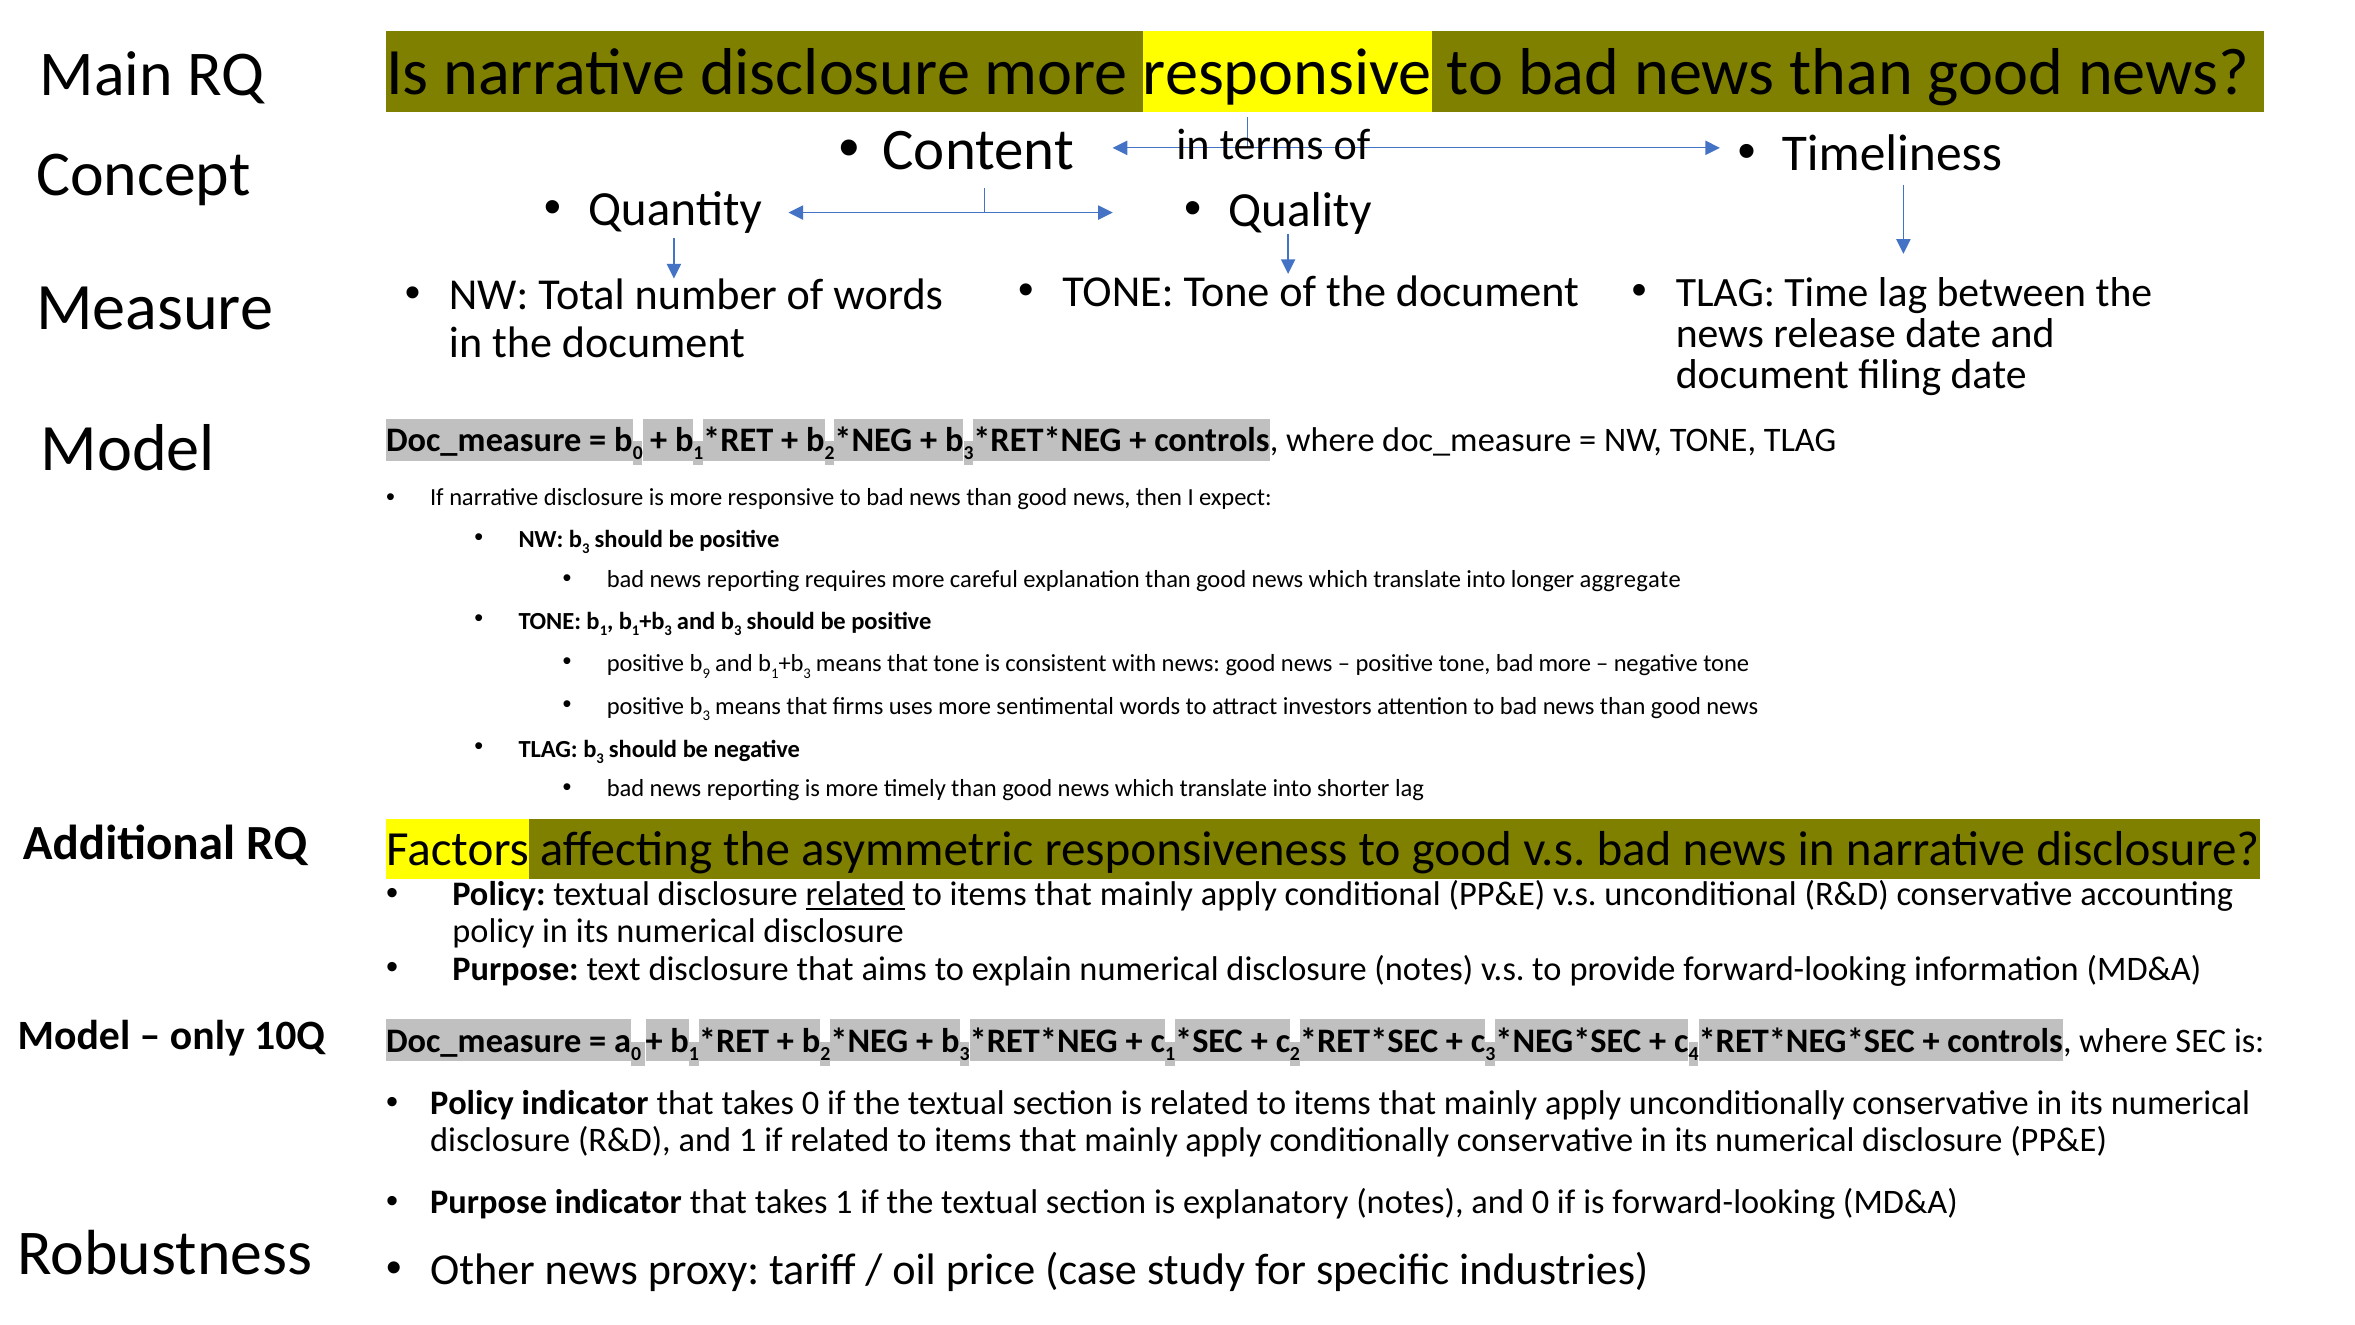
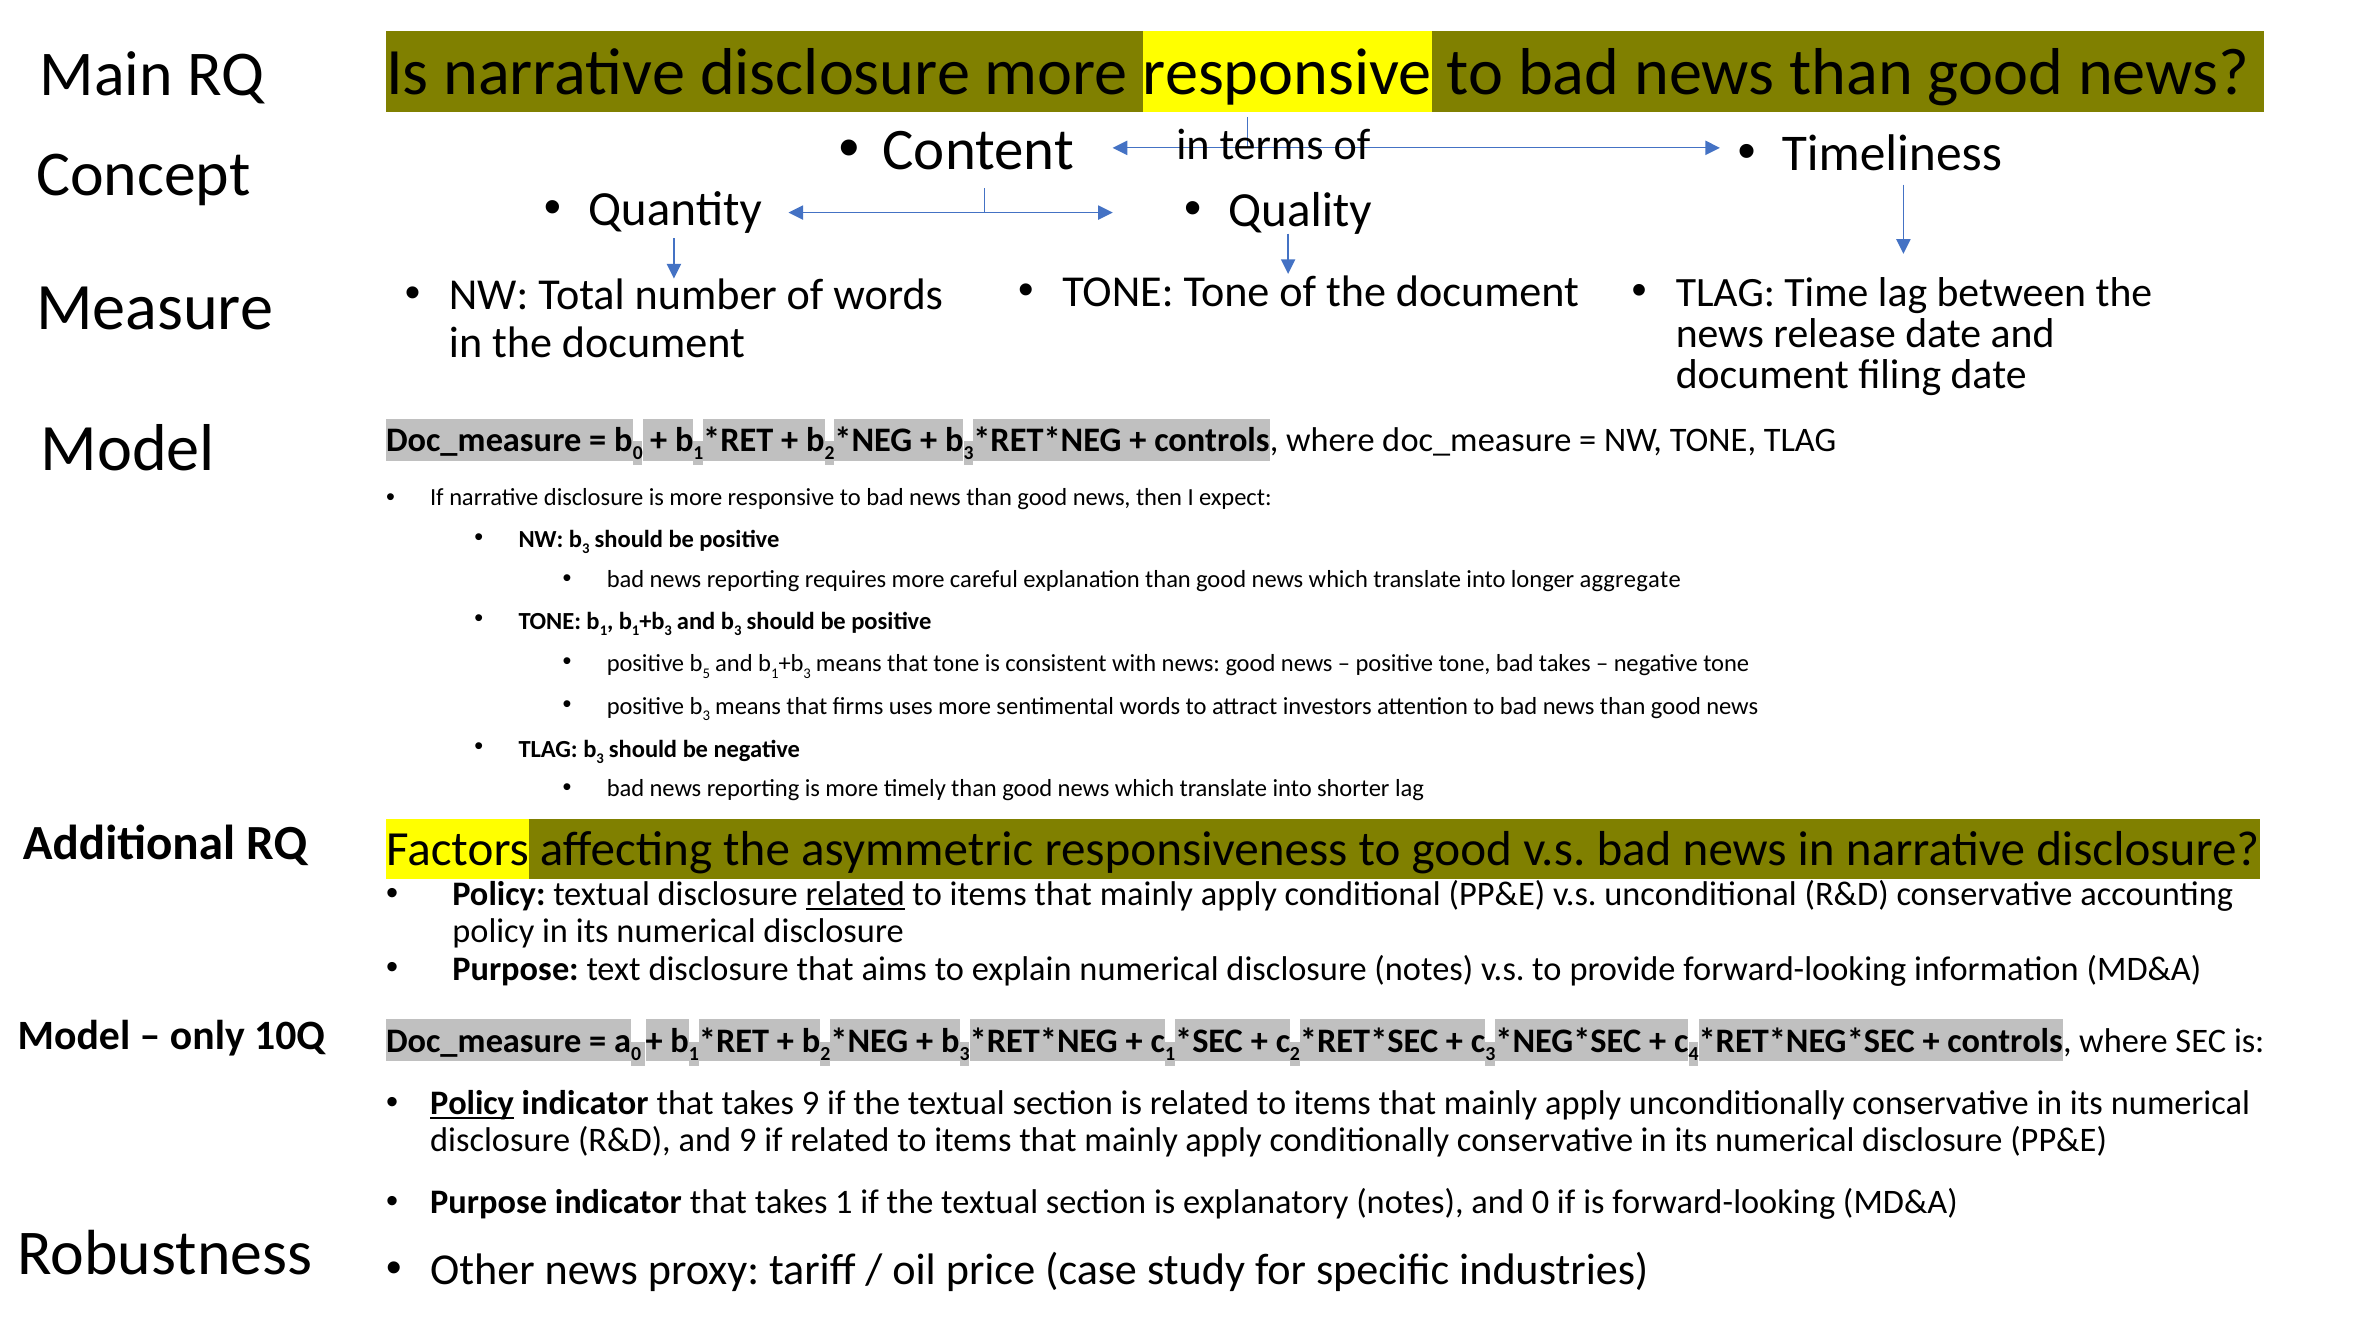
9: 9 -> 5 (706, 673)
bad more: more -> takes (1565, 663)
Policy underline: none -> present (472, 1103)
takes 0: 0 -> 9 (811, 1103)
and 1: 1 -> 9 (748, 1140)
